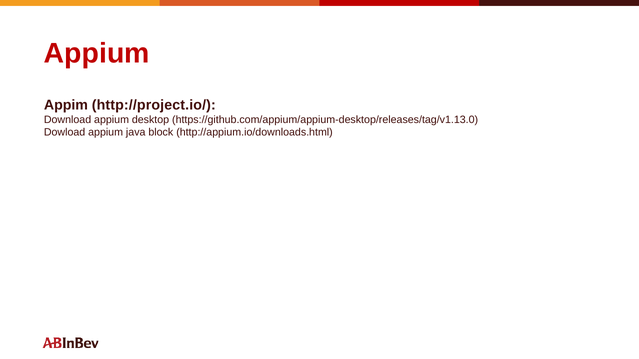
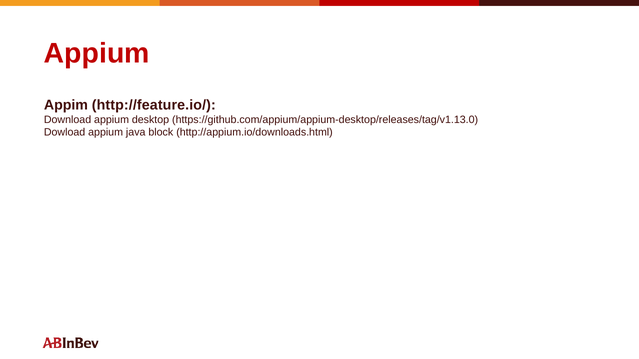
http://project.io/: http://project.io/ -> http://feature.io/ (154, 105)
